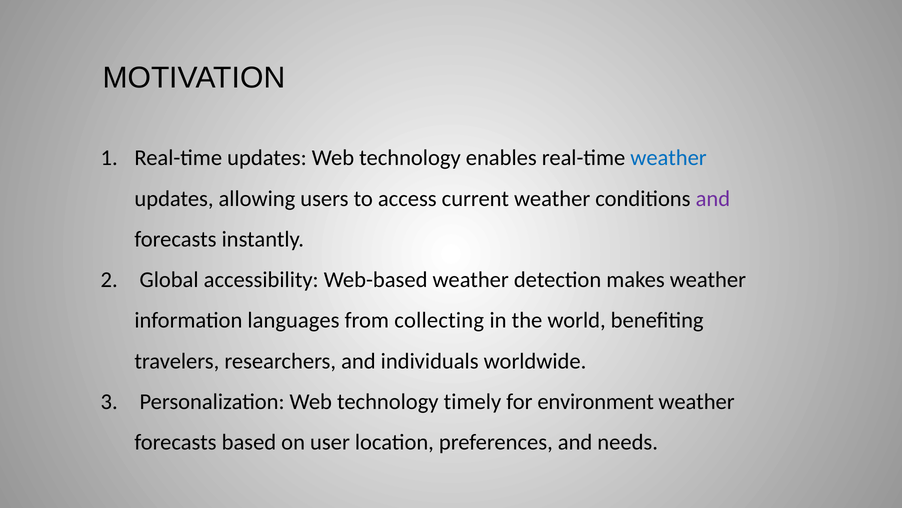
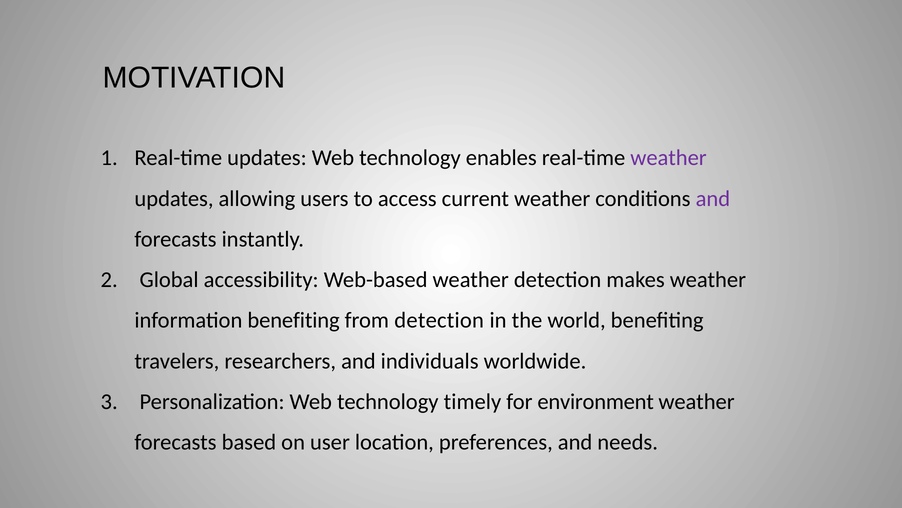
weather colour: blue -> purple (668, 158)
information languages: languages -> benefiting (294, 320)
from collecting: collecting -> detection (439, 320)
